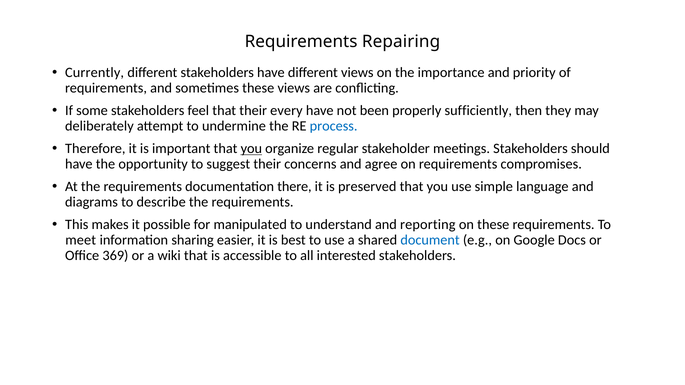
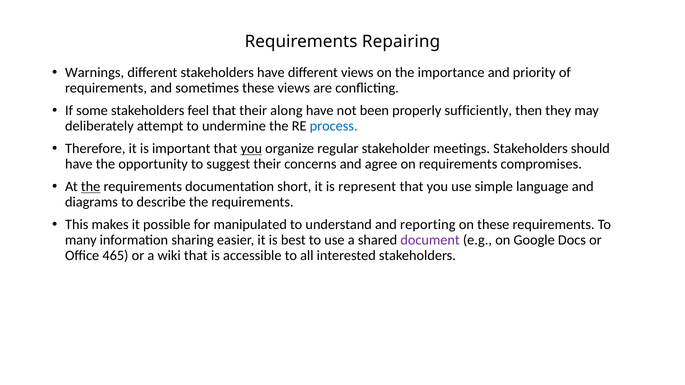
Currently: Currently -> Warnings (95, 73)
every: every -> along (286, 111)
the underline: none -> present (91, 187)
there: there -> short (294, 187)
preserved: preserved -> represent (367, 187)
meet: meet -> many (81, 240)
document colour: blue -> purple (430, 240)
369: 369 -> 465 (115, 256)
